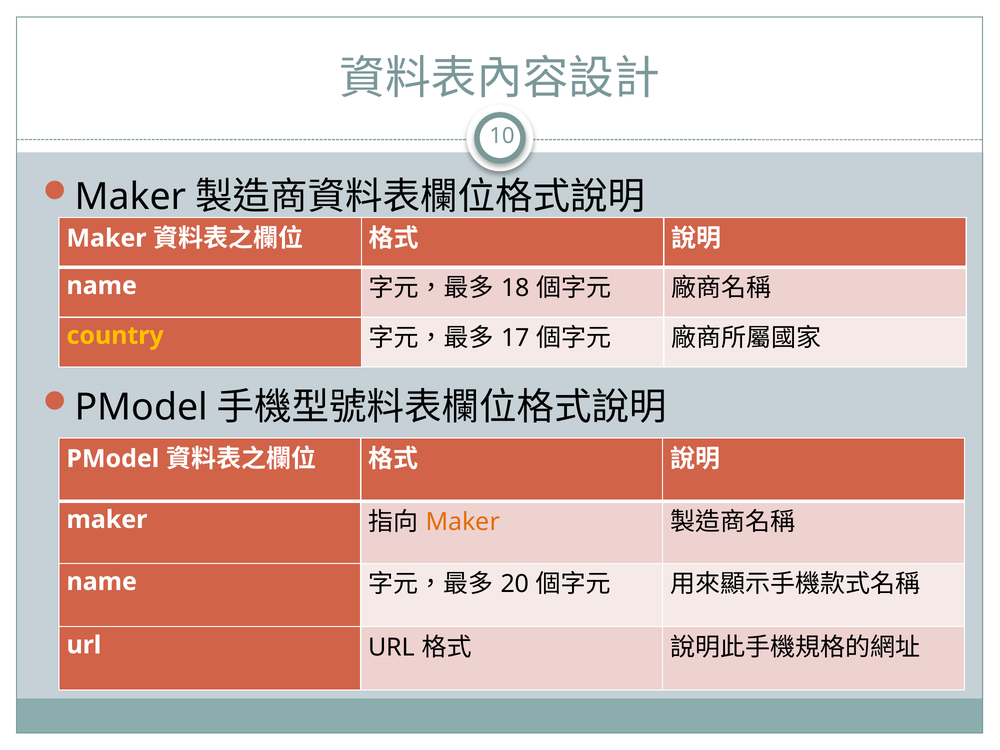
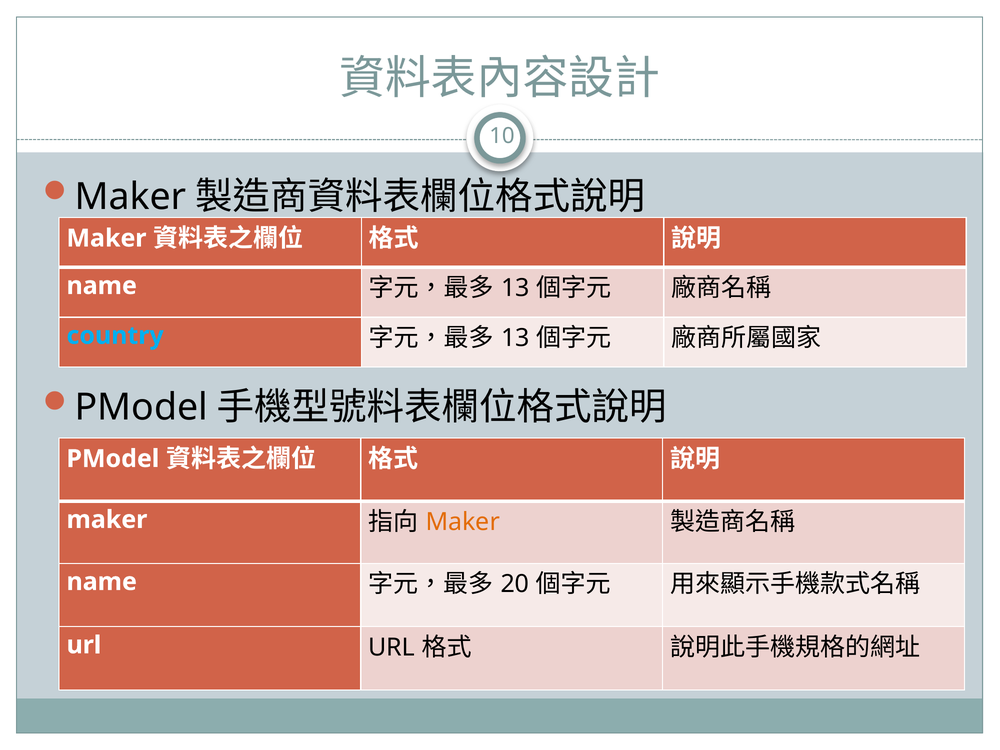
18: 18 -> 13 (515, 288)
country colour: yellow -> light blue (115, 336)
17: 17 -> 13 (515, 338)
